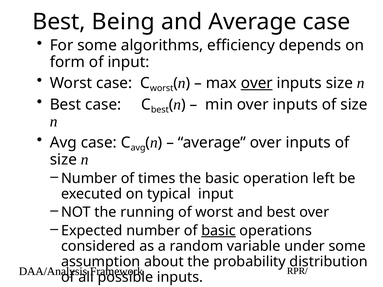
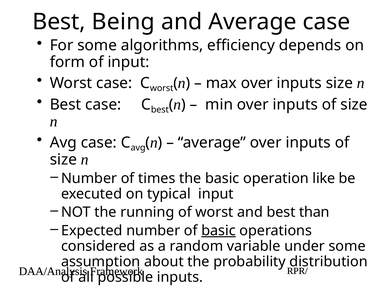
over underline: present -> none (257, 83)
left: left -> like (324, 179)
best over: over -> than (314, 212)
